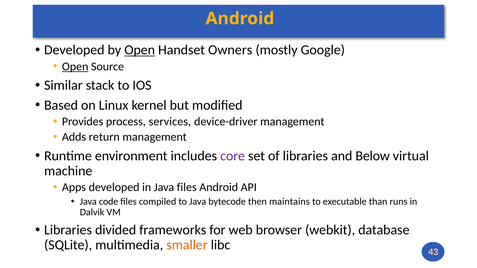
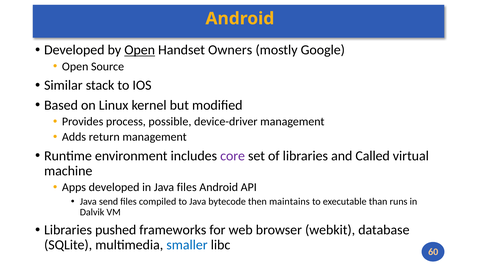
Open underline: present -> none (75, 67)
services: services -> possible (170, 122)
Below: Below -> Called (373, 156)
code: code -> send (109, 202)
divided: divided -> pushed (116, 230)
smaller colour: orange -> blue (187, 245)
43: 43 -> 60 (433, 252)
